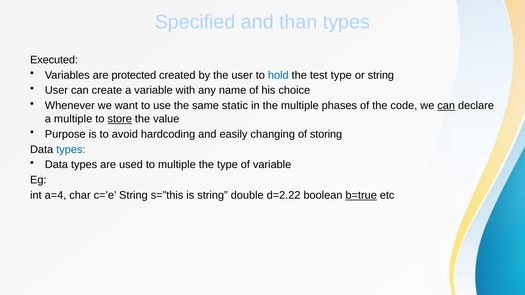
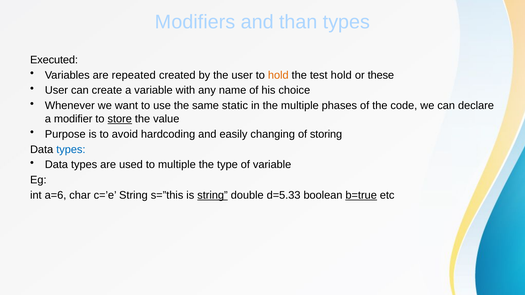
Specified: Specified -> Modifiers (195, 22)
protected: protected -> repeated (134, 75)
hold colour: blue -> orange (278, 75)
test type: type -> hold (341, 75)
or string: string -> these (381, 75)
can underline: present -> none (446, 106)
a multiple: multiple -> modifier (73, 119)
a=4: a=4 -> a=6 (55, 196)
string underline: none -> present (212, 196)
d=2.22: d=2.22 -> d=5.33 (284, 196)
